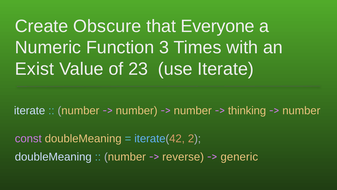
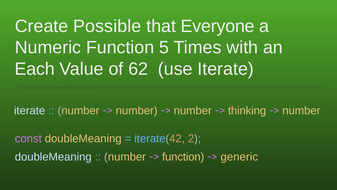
Obscure: Obscure -> Possible (107, 26)
3: 3 -> 5 (164, 47)
Exist: Exist -> Each (35, 69)
23: 23 -> 62 (138, 69)
reverse: reverse -> function (183, 156)
